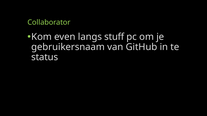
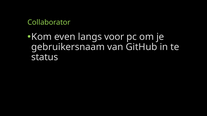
stuff: stuff -> voor (114, 37)
